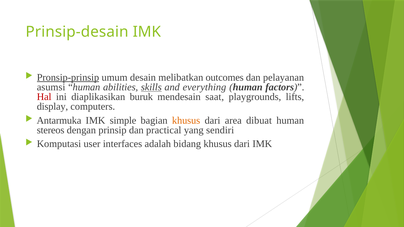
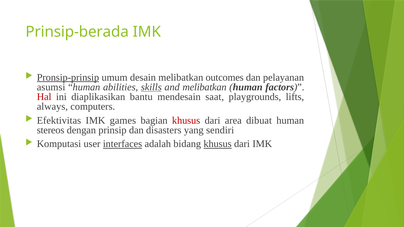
Prinsip-desain: Prinsip-desain -> Prinsip-berada (77, 32)
and everything: everything -> melibatkan (205, 87)
buruk: buruk -> bantu (141, 97)
display: display -> always (52, 107)
Antarmuka: Antarmuka -> Efektivitas (59, 121)
simple: simple -> games (123, 121)
khusus colour: orange -> red (186, 121)
practical: practical -> disasters (164, 130)
interfaces underline: none -> present (123, 144)
khusus underline: none -> present (218, 144)
